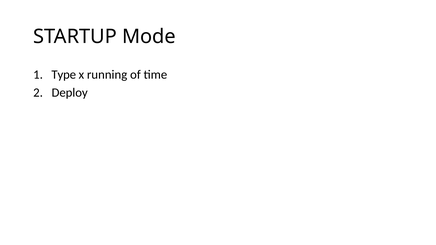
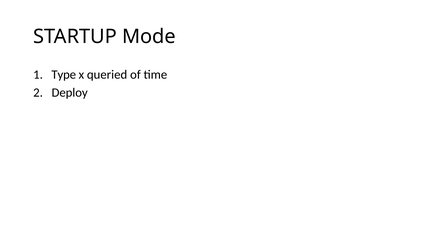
running: running -> queried (107, 75)
